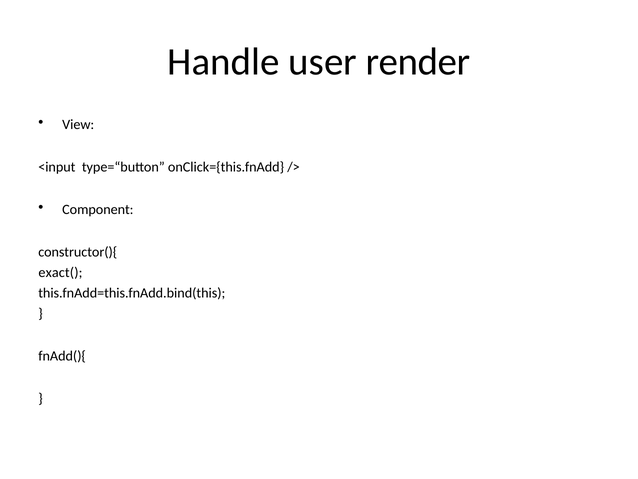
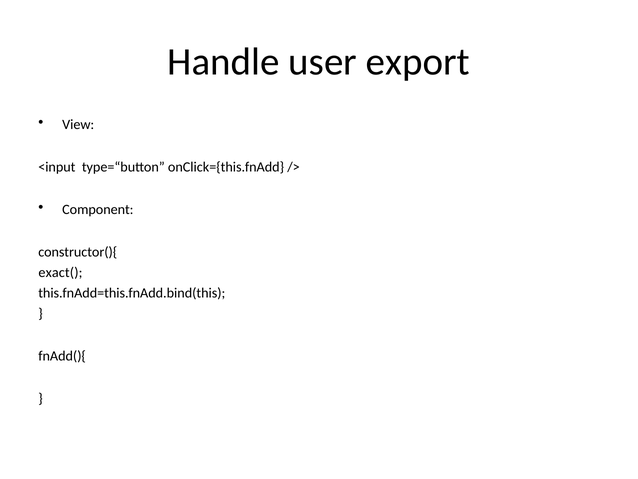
render: render -> export (418, 62)
